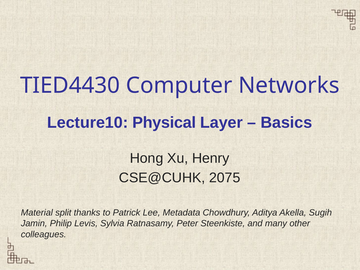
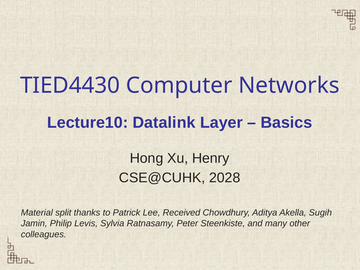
Physical: Physical -> Datalink (164, 123)
2075: 2075 -> 2028 (225, 178)
Metadata: Metadata -> Received (181, 213)
